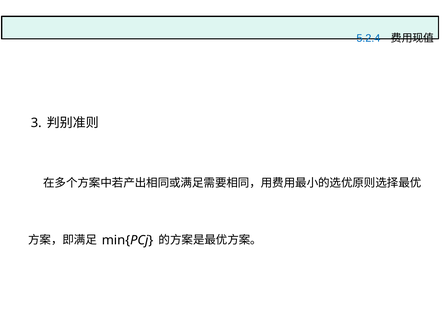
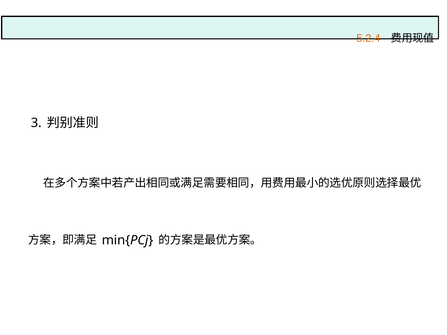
5.2.4 colour: blue -> orange (368, 38)
